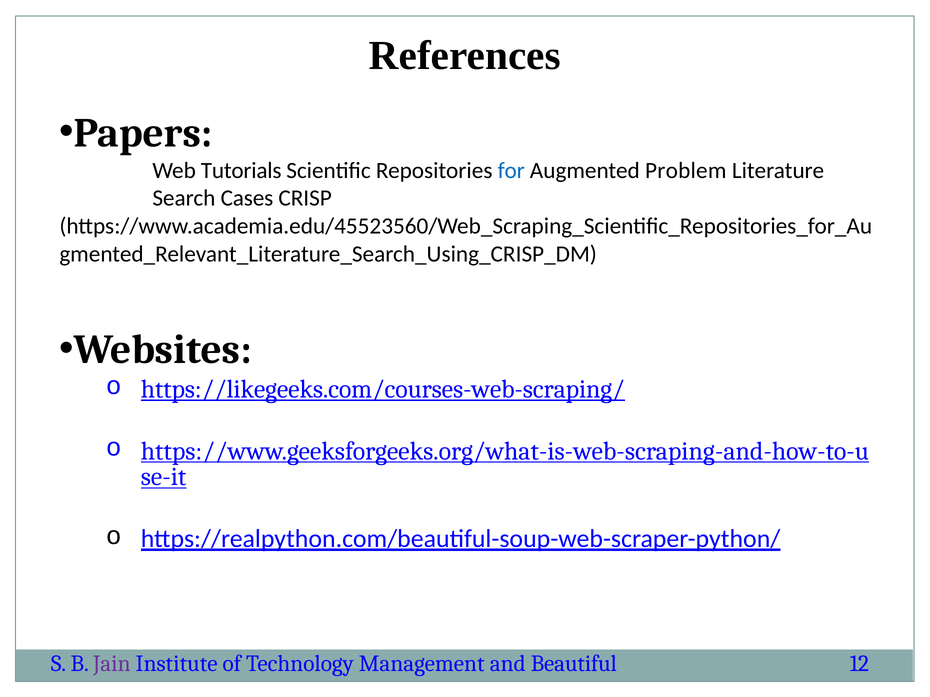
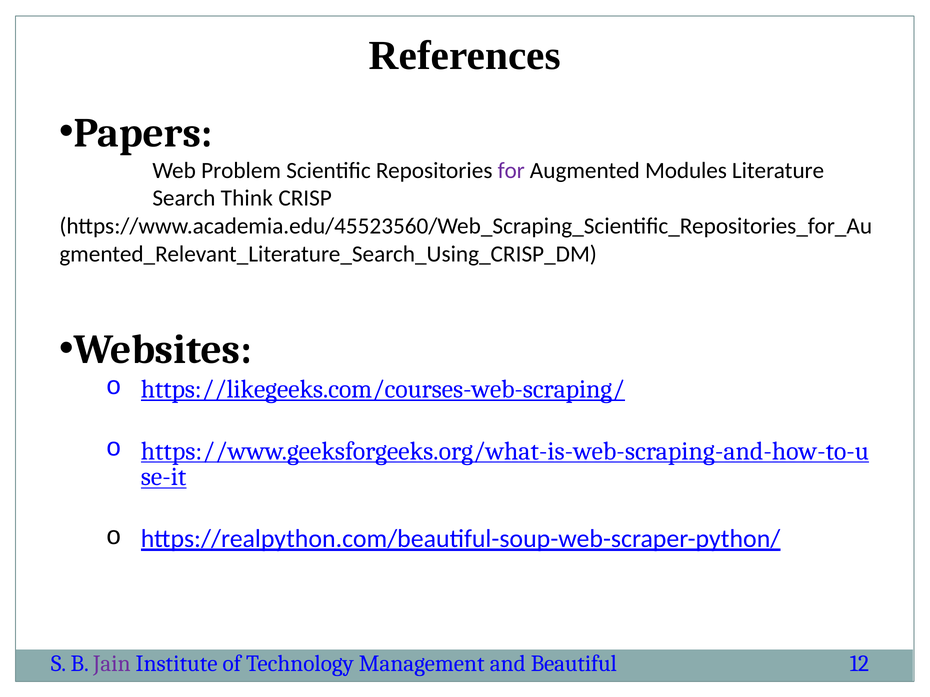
Tutorials: Tutorials -> Problem (241, 171)
for colour: blue -> purple (511, 171)
Problem: Problem -> Modules (686, 171)
Cases: Cases -> Think (247, 198)
